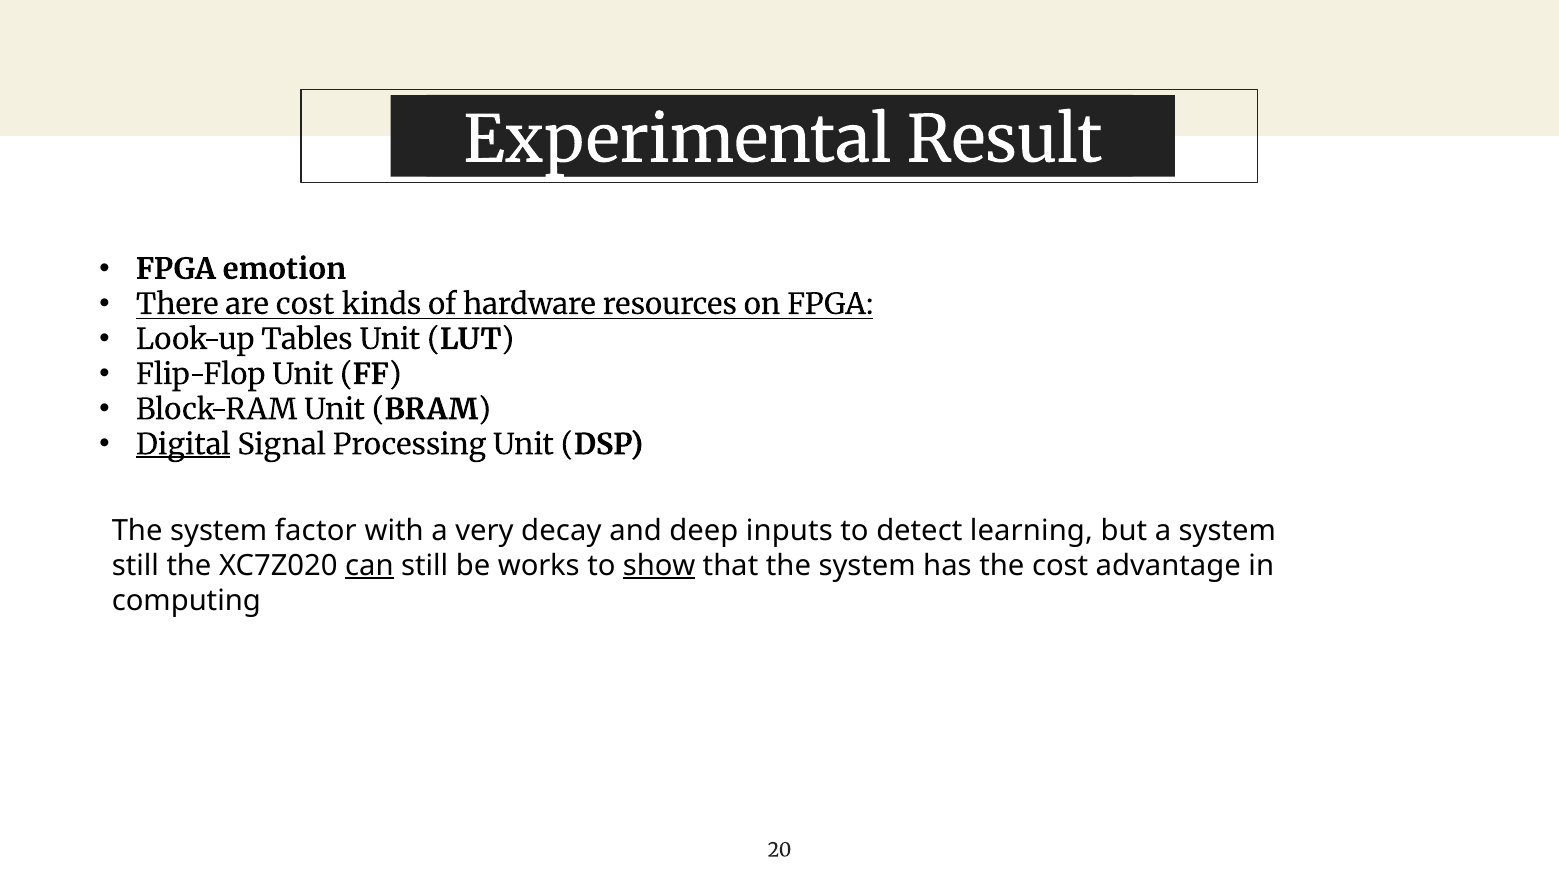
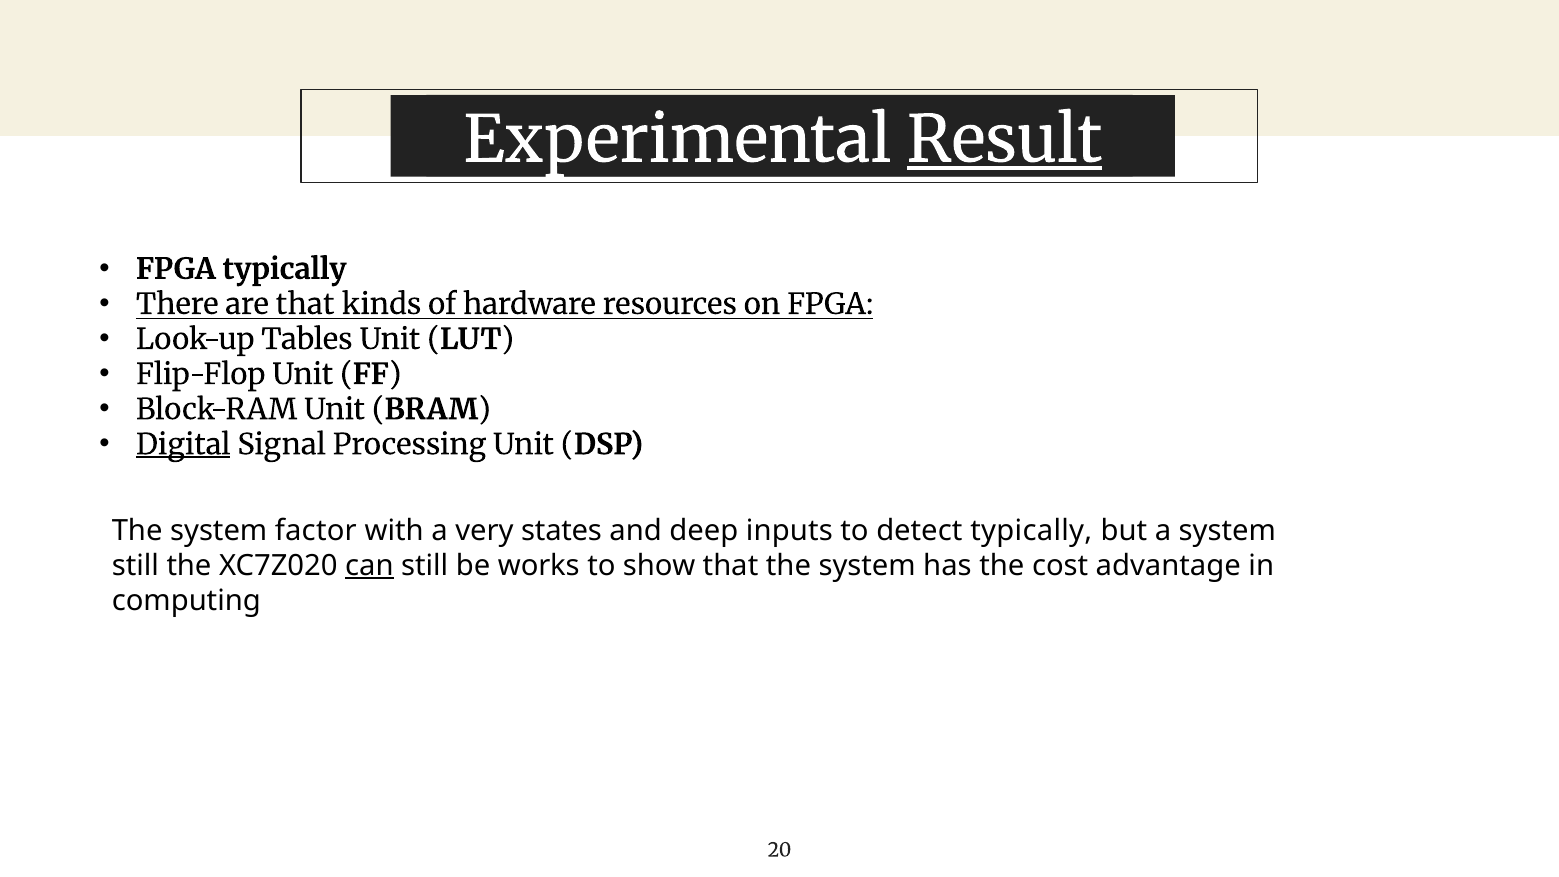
Result underline: none -> present (1005, 140)
FPGA emotion: emotion -> typically (285, 269)
are cost: cost -> that (305, 304)
decay: decay -> states (562, 530)
detect learning: learning -> typically (1031, 530)
show underline: present -> none (659, 566)
